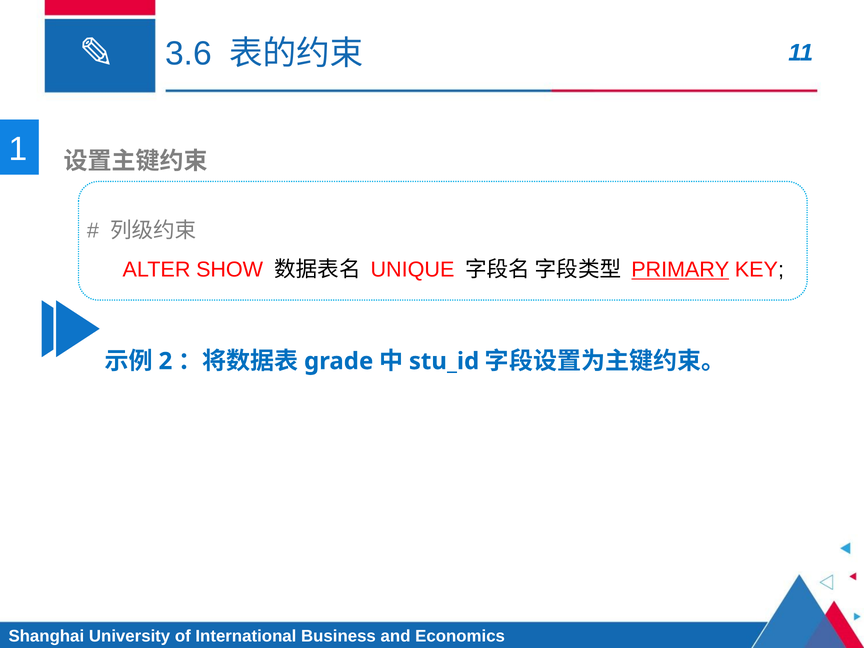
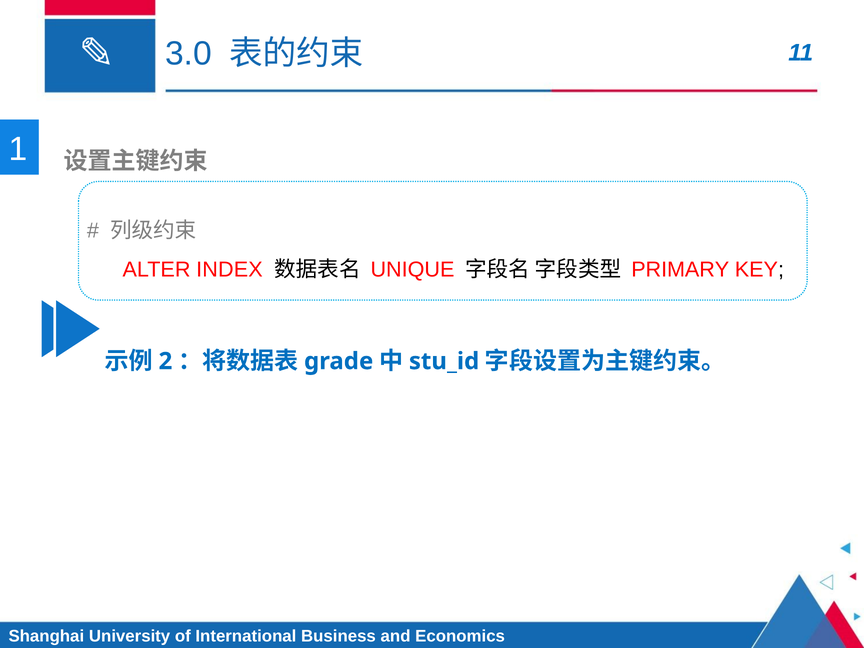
3.6: 3.6 -> 3.0 (189, 54)
SHOW: SHOW -> INDEX (229, 270)
PRIMARY underline: present -> none (680, 270)
